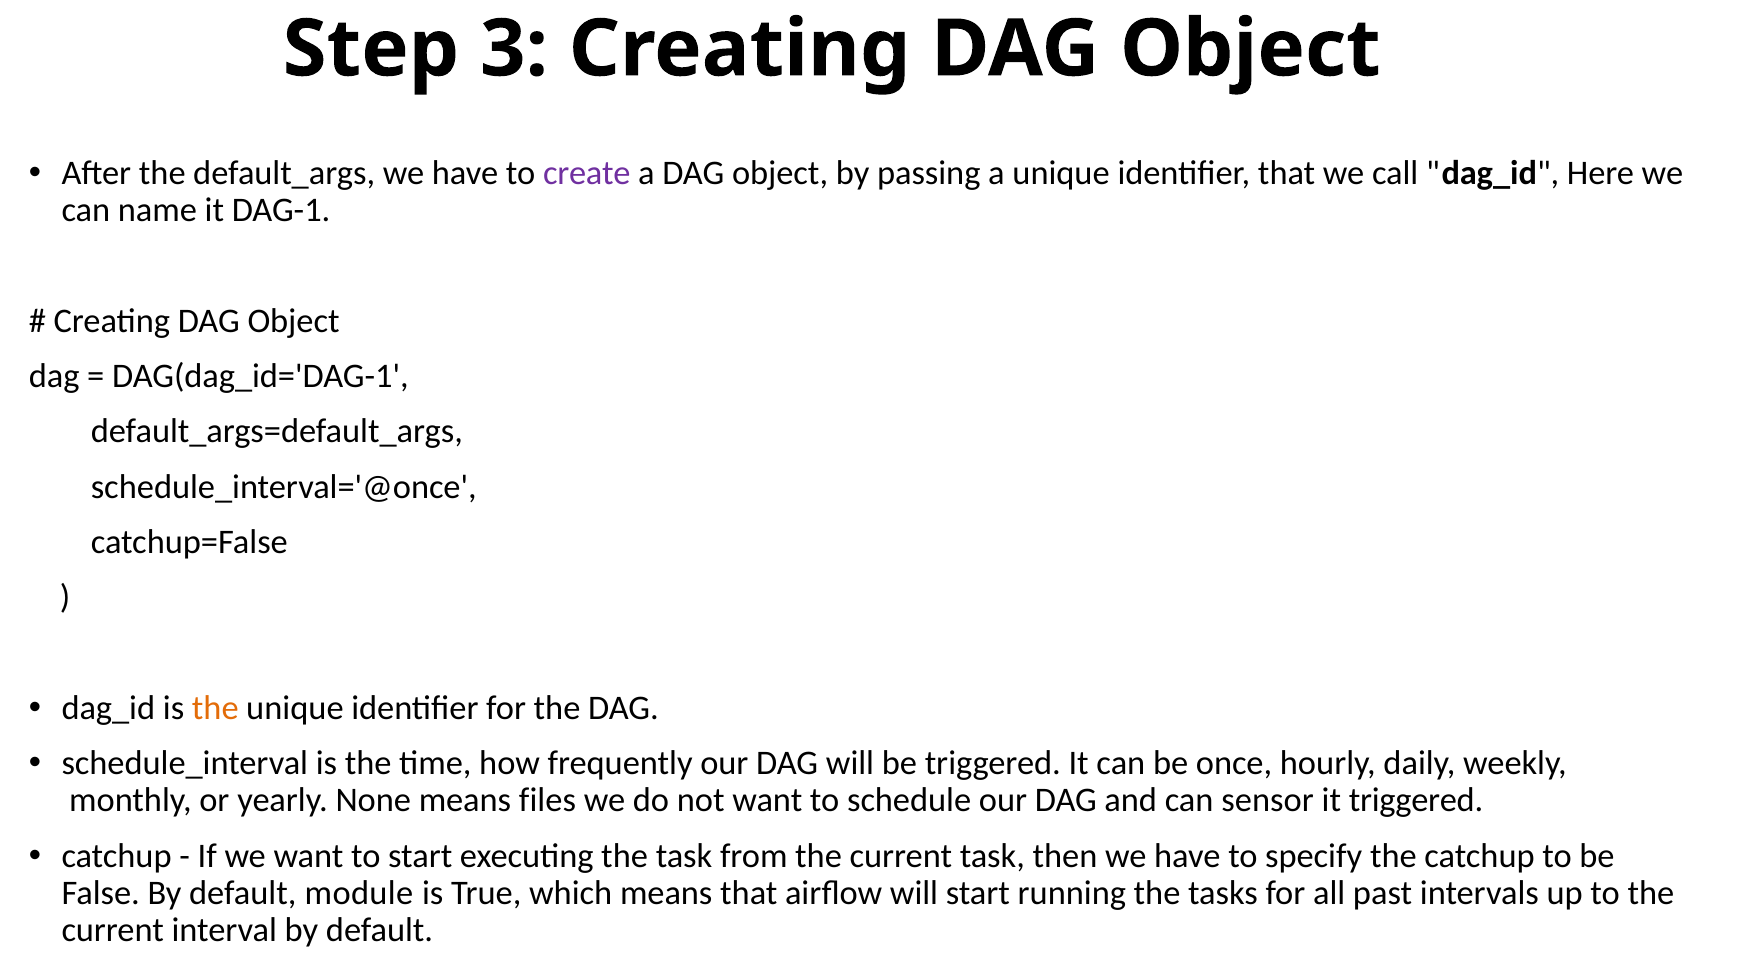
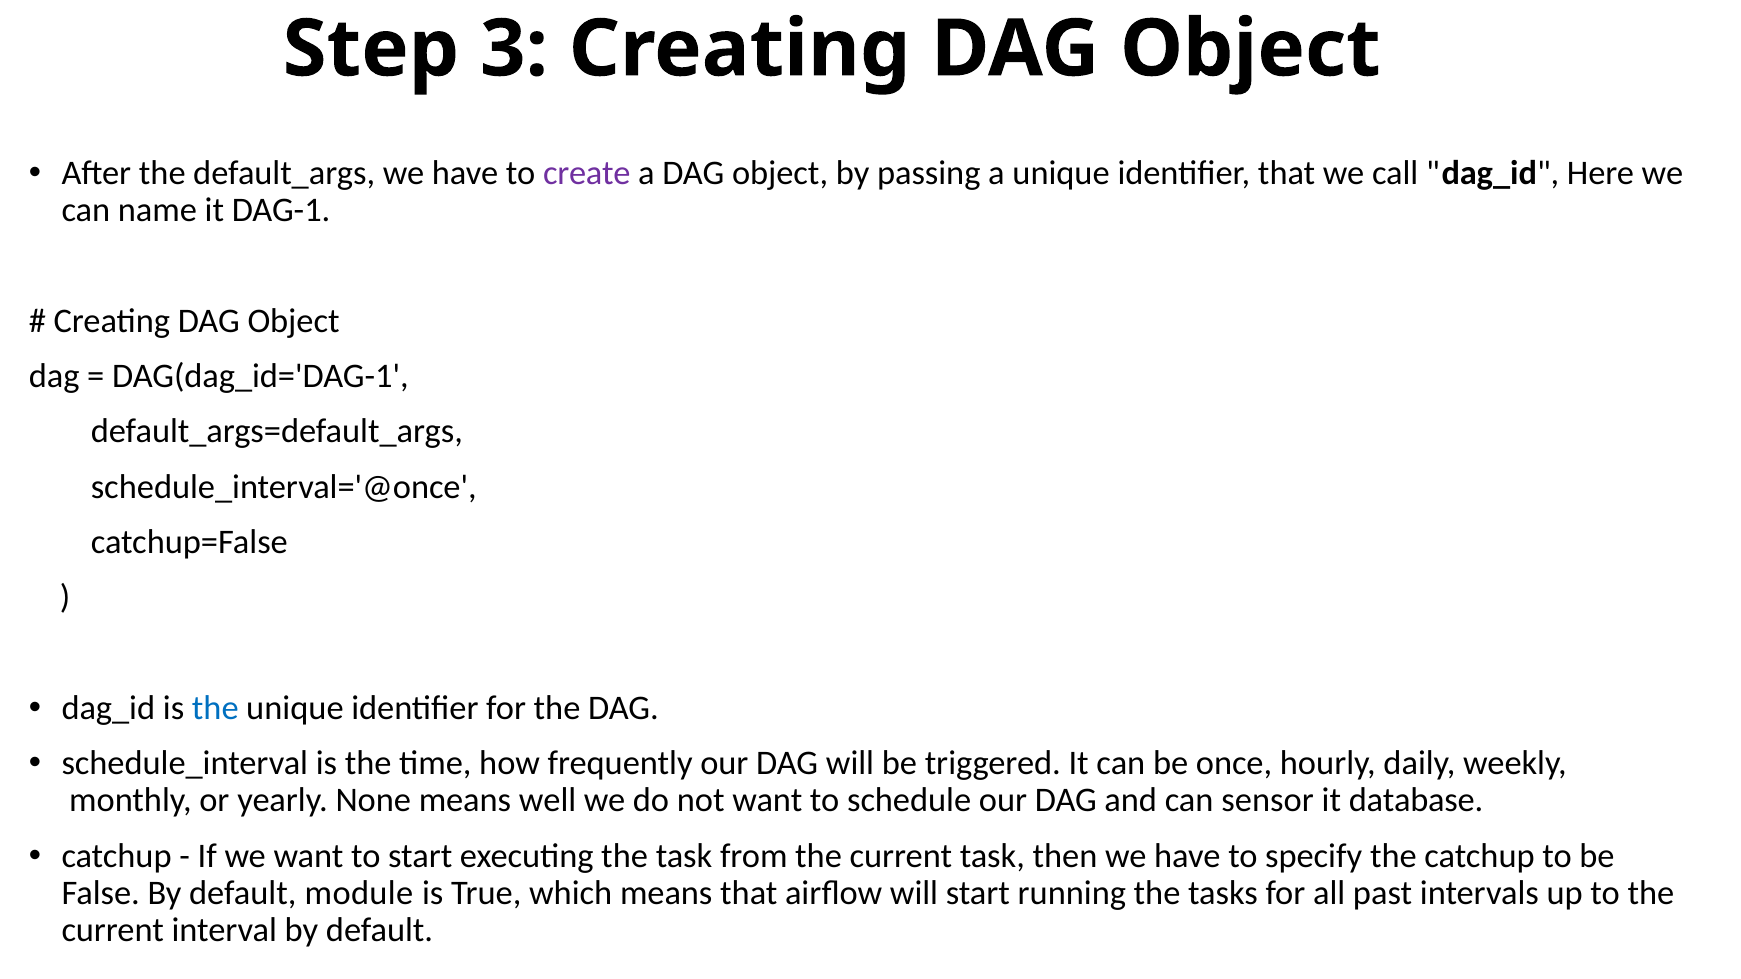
the colour: orange -> blue (215, 708)
files: files -> well (548, 801)
it triggered: triggered -> database (1416, 801)
